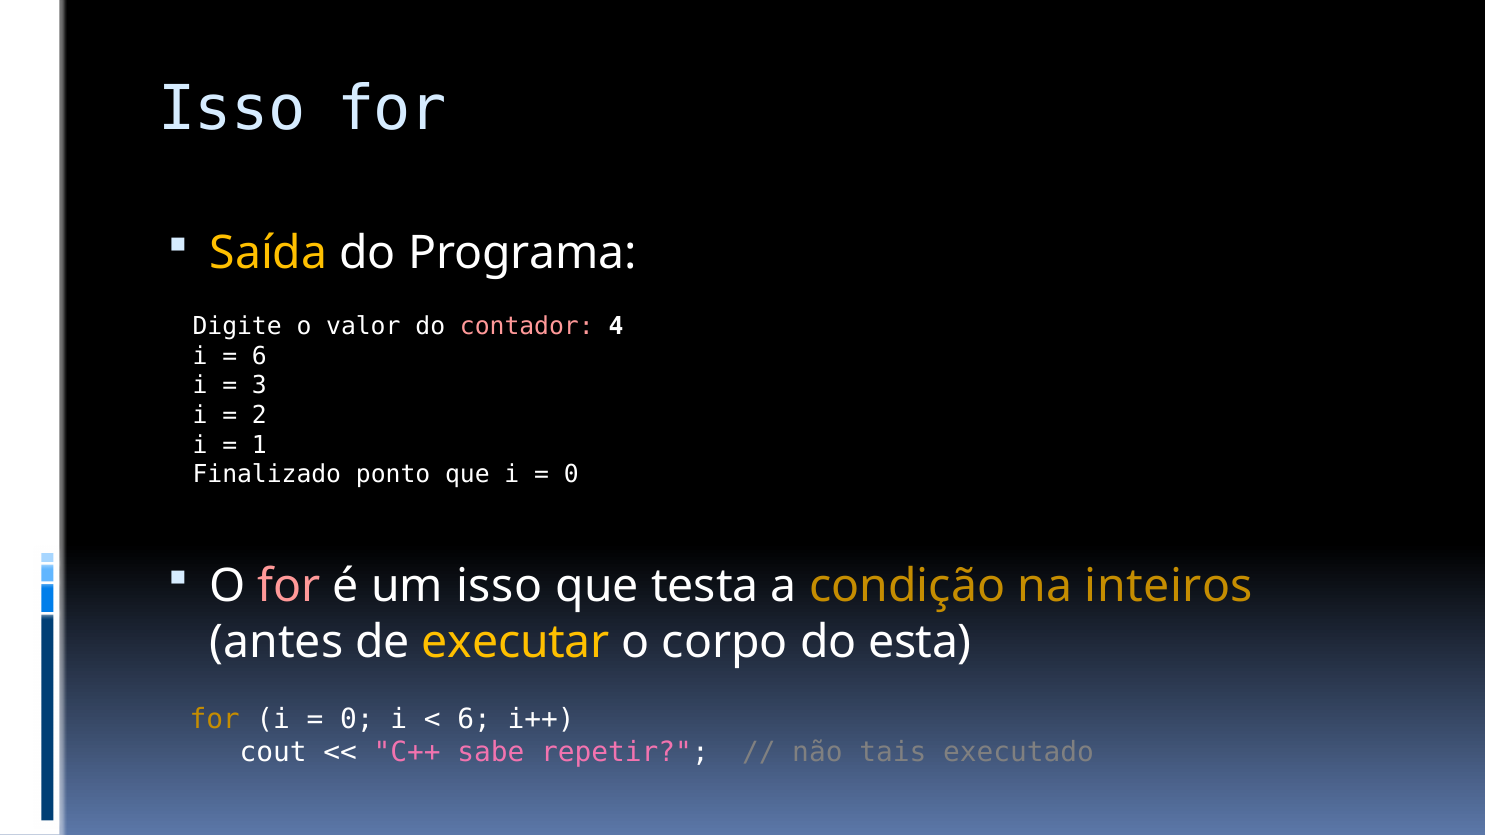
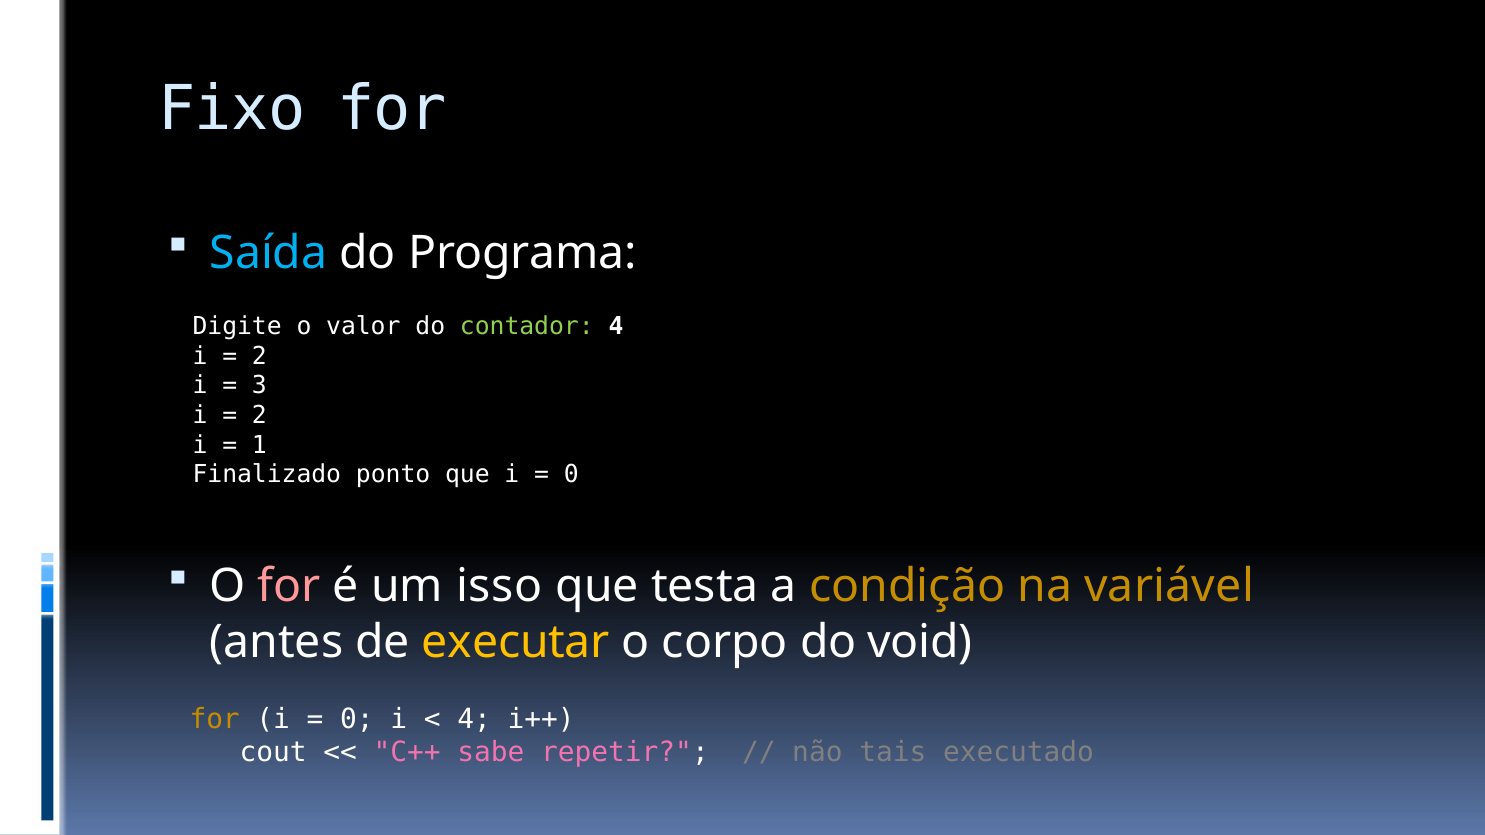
Isso: Isso -> Fixo (232, 109)
Saída colour: yellow -> light blue (269, 254)
contador colour: pink -> light green (527, 326)
6: 6 -> 2 (259, 356)
inteiros: inteiros -> variável (1169, 586)
esta: esta -> void (920, 642)
6: 6 -> 4 (474, 719)
